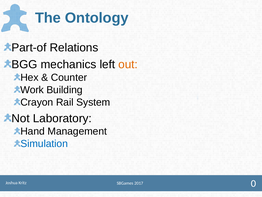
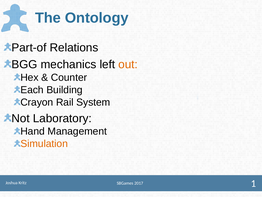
Work: Work -> Each (32, 90)
Simulation colour: blue -> orange (44, 143)
0: 0 -> 1 (253, 183)
